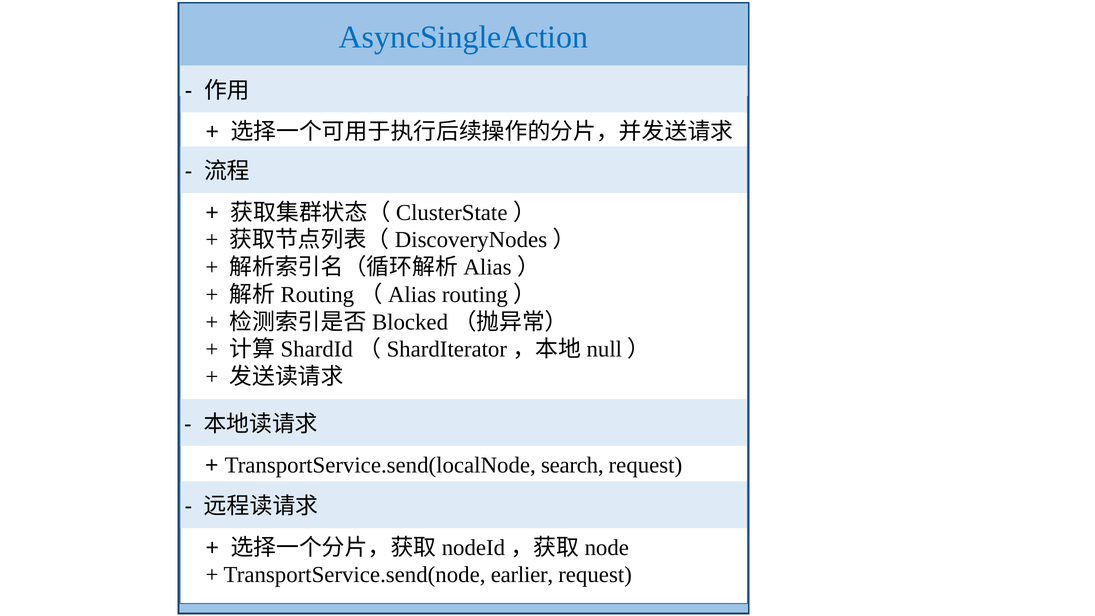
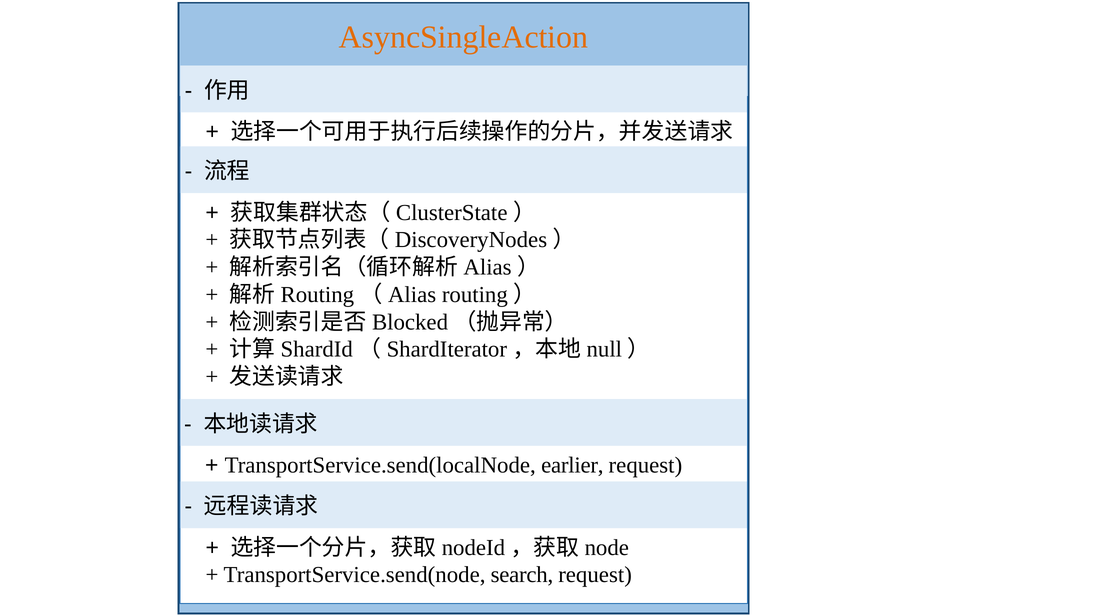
AsyncSingleAction colour: blue -> orange (463, 37)
search: search -> earlier (572, 465)
earlier: earlier -> search (522, 575)
